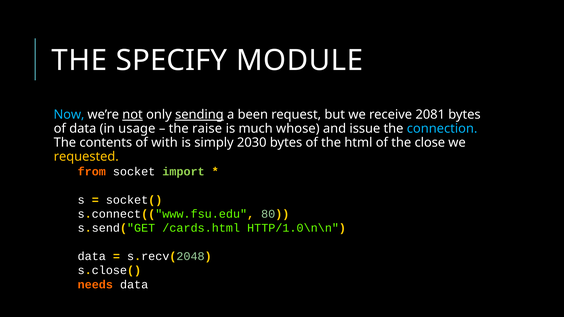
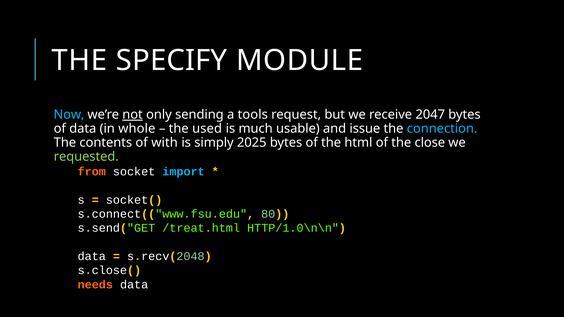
sending underline: present -> none (199, 115)
been: been -> tools (253, 115)
2081: 2081 -> 2047 (430, 115)
usage: usage -> whole (137, 129)
raise: raise -> used (207, 129)
whose: whose -> usable (298, 129)
2030: 2030 -> 2025 (252, 143)
requested colour: yellow -> light green (86, 157)
import colour: light green -> light blue (184, 172)
/cards.html: /cards.html -> /treat.html (201, 228)
